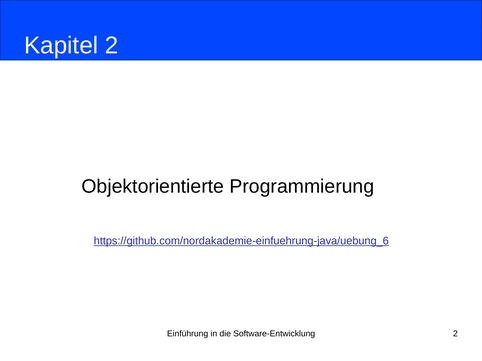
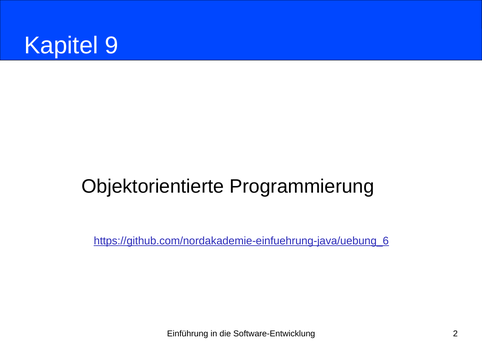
Kapitel 2: 2 -> 9 (112, 46)
